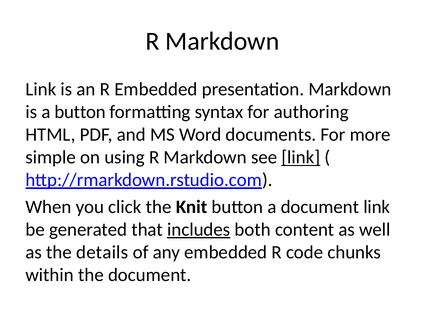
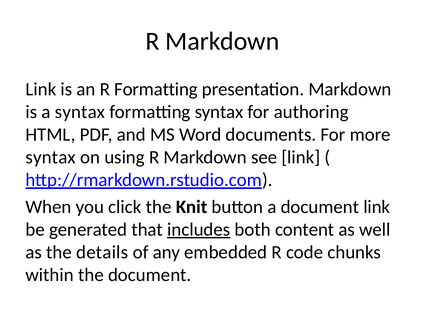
R Embedded: Embedded -> Formatting (156, 89)
a button: button -> syntax (80, 112)
simple: simple -> syntax (51, 157)
link underline: present -> none (301, 157)
